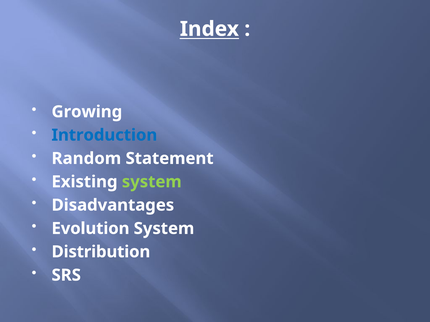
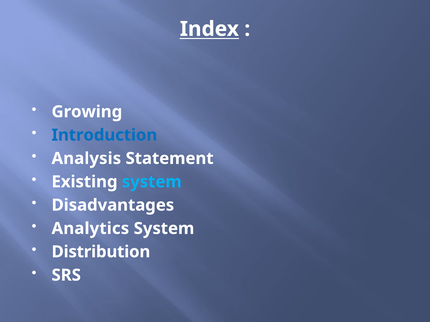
Random: Random -> Analysis (86, 159)
system colour: light green -> light blue (152, 182)
Evolution: Evolution -> Analytics (90, 229)
